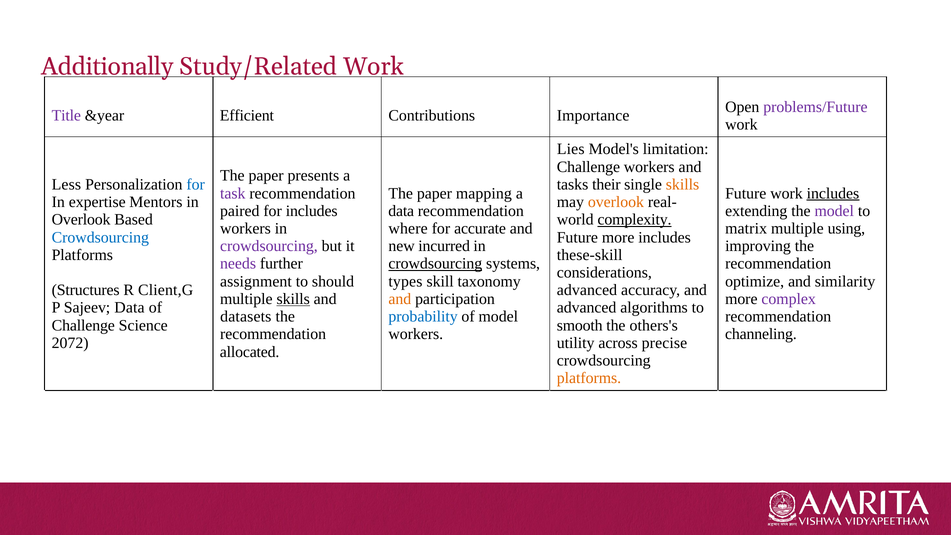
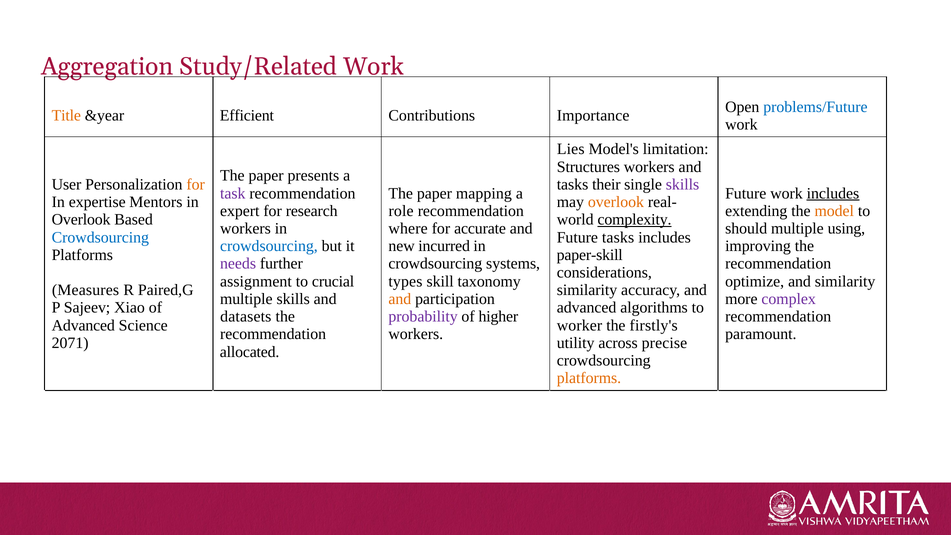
Additionally: Additionally -> Aggregation (107, 67)
problems/Future colour: purple -> blue (815, 107)
Title colour: purple -> orange (66, 116)
Challenge: Challenge -> Structures (588, 167)
Less: Less -> User (66, 184)
for colour: blue -> orange (196, 184)
skills colour: orange -> purple (683, 184)
paired: paired -> expert (240, 211)
for includes: includes -> research (312, 211)
data: data -> role (401, 211)
model colour: purple -> orange (834, 211)
matrix: matrix -> should (746, 228)
Future more: more -> tasks (618, 237)
crowdsourcing colour: purple -> blue (269, 246)
these-skill: these-skill -> paper-skill (590, 255)
crowdsourcing underline: present -> none (435, 264)
should: should -> crucial (333, 281)
Structures: Structures -> Measures (86, 290)
Client,G: Client,G -> Paired,G (166, 290)
advanced: advanced -> similarity (587, 290)
skills underline: present -> none (293, 299)
Sajeev Data: Data -> Xiao (130, 308)
probability colour: blue -> purple (423, 317)
of model: model -> higher (498, 317)
Challenge: Challenge -> Advanced (83, 325)
smooth: smooth -> worker (580, 325)
others's: others's -> firstly's (654, 325)
channeling: channeling -> paramount (761, 334)
2072: 2072 -> 2071 (70, 343)
